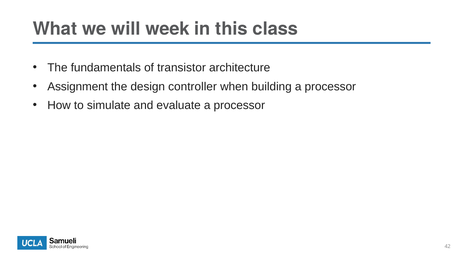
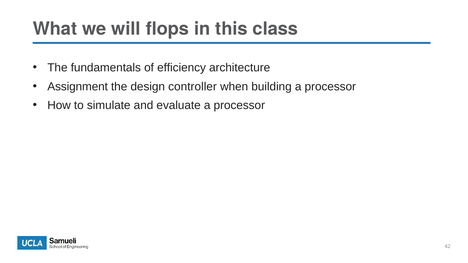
week: week -> flops (167, 29)
transistor: transistor -> efficiency (182, 68)
